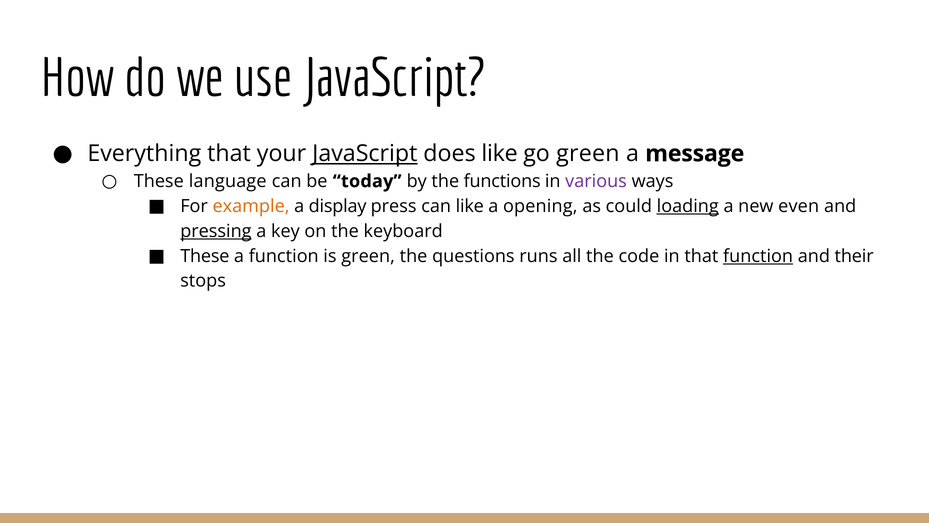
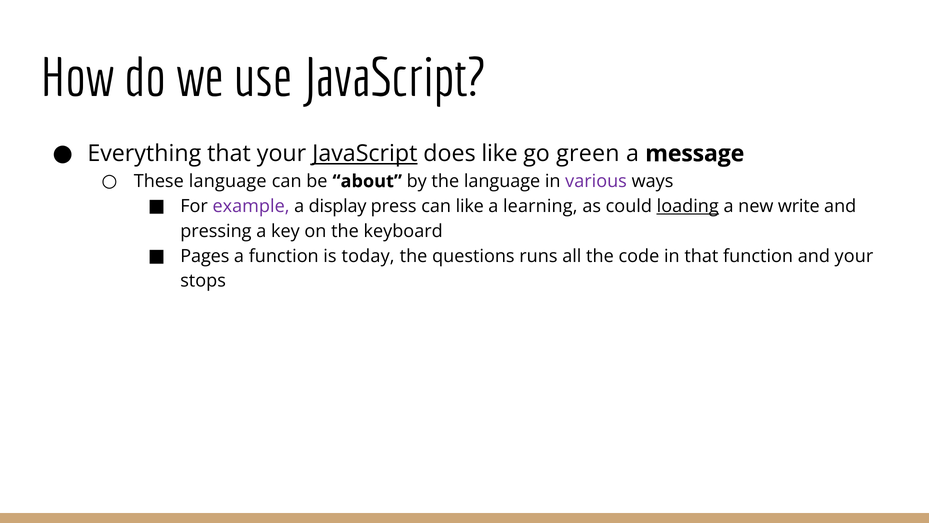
today: today -> about (367, 181)
the functions: functions -> language (502, 181)
example colour: orange -> purple (251, 206)
opening: opening -> learning (540, 206)
even: even -> write (799, 206)
pressing underline: present -> none (216, 231)
These: These -> Pages (205, 256)
is green: green -> today (368, 256)
function underline: present -> none (758, 256)
and their: their -> your (854, 256)
